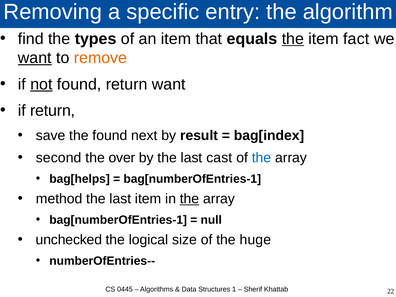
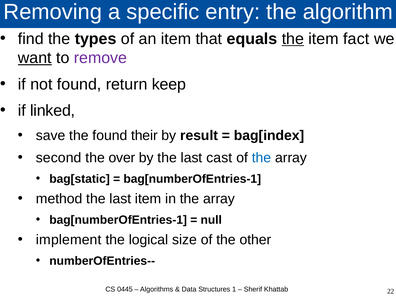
remove colour: orange -> purple (100, 58)
not underline: present -> none (41, 84)
return want: want -> keep (169, 84)
if return: return -> linked (53, 110)
next: next -> their (144, 135)
bag[helps: bag[helps -> bag[static (80, 179)
the underline: present -> none (190, 199)
unchecked: unchecked -> implement (69, 240)
huge: huge -> other (255, 240)
